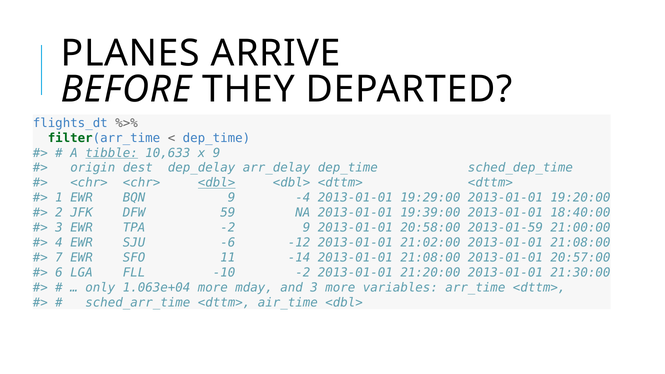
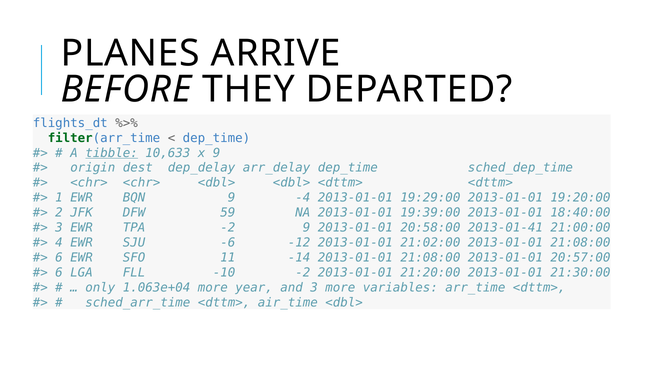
<dbl> underline: present -> none (217, 183)
2013-01-59: 2013-01-59 -> 2013-01-41 (505, 228)
7: 7 -> 6 (59, 258)
mday: mday -> year (254, 288)
